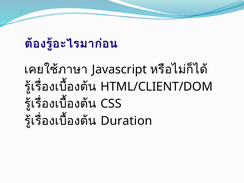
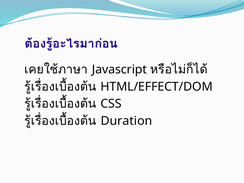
HTML/CLIENT/DOM: HTML/CLIENT/DOM -> HTML/EFFECT/DOM (157, 87)
